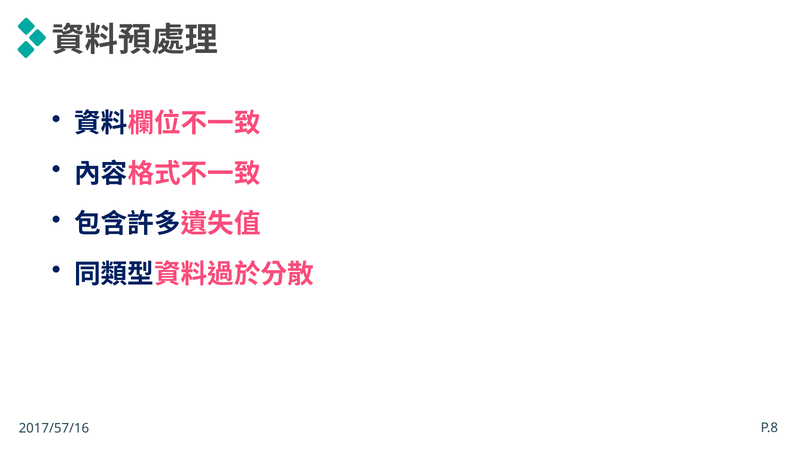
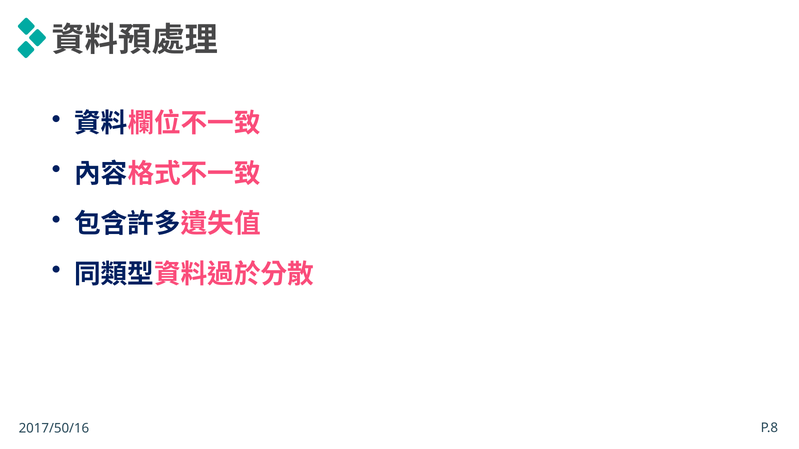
2017/57/16: 2017/57/16 -> 2017/50/16 (54, 429)
